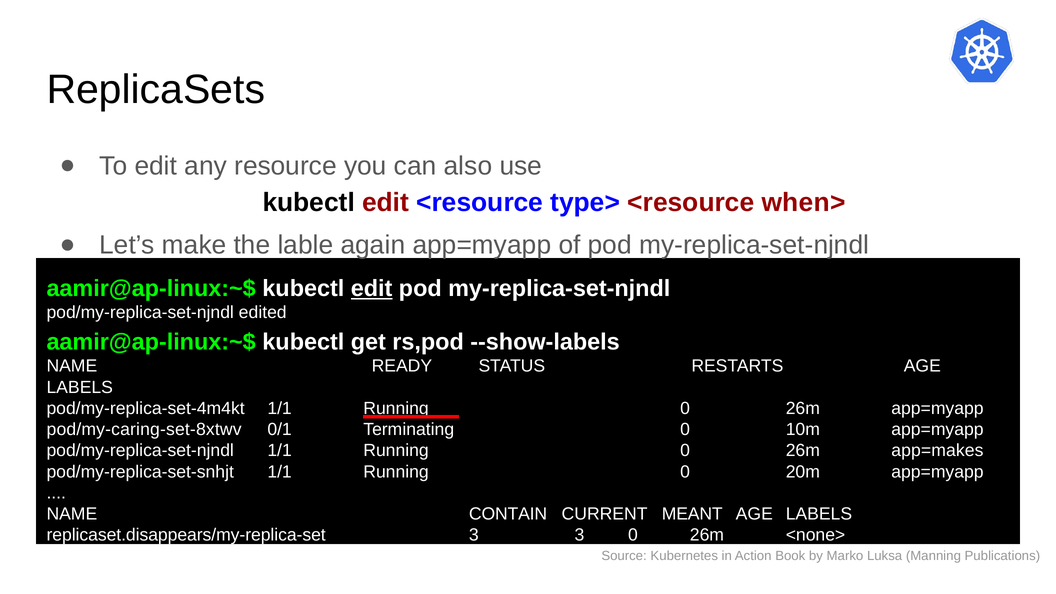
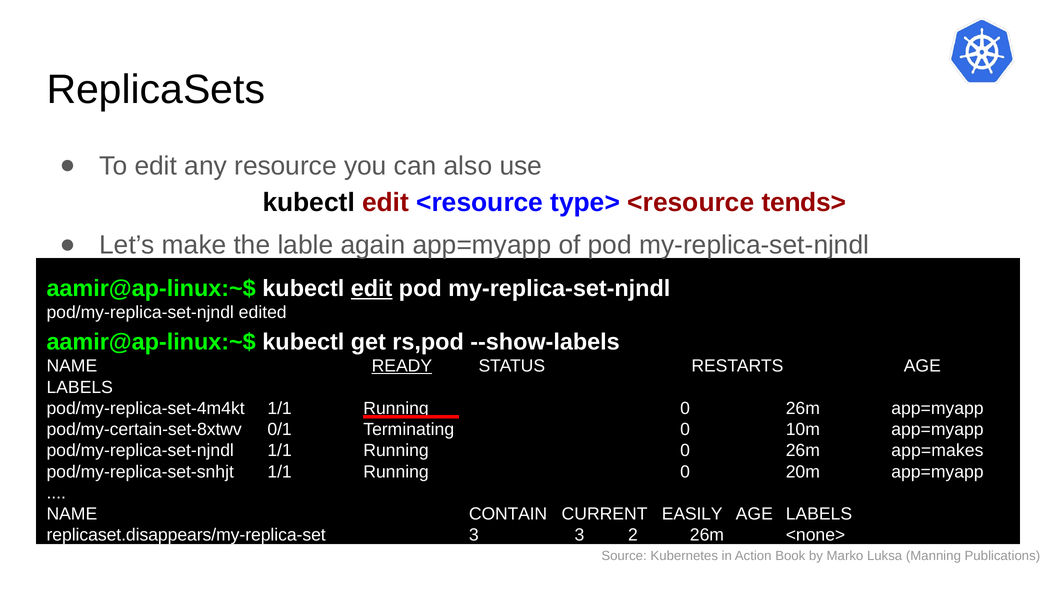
when>: when> -> tends> (804, 202)
READY underline: none -> present (402, 366)
pod/my-caring-set-8xtwv: pod/my-caring-set-8xtwv -> pod/my-certain-set-8xtwv (144, 430)
MEANT: MEANT -> EASILY (692, 514)
3 0: 0 -> 2 (633, 535)
